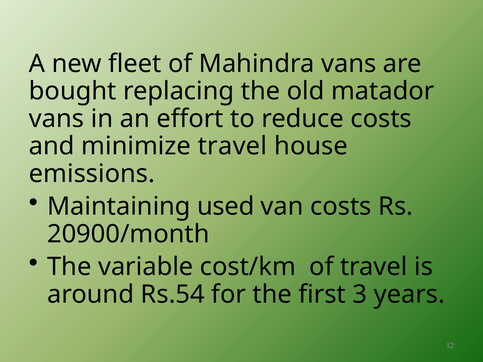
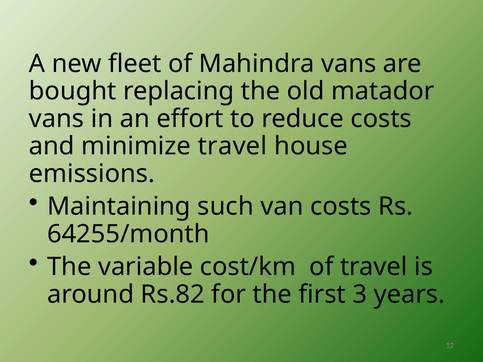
used: used -> such (226, 207)
20900/month: 20900/month -> 64255/month (128, 234)
Rs.54: Rs.54 -> Rs.82 (173, 295)
